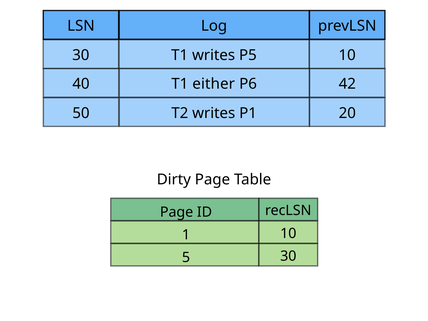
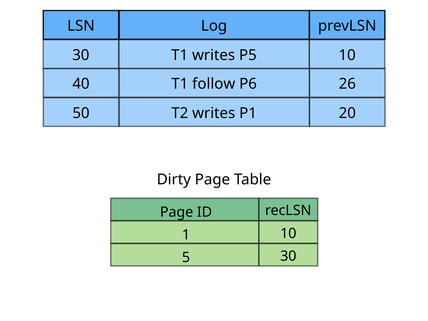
either: either -> follow (214, 84)
42: 42 -> 26 (347, 84)
